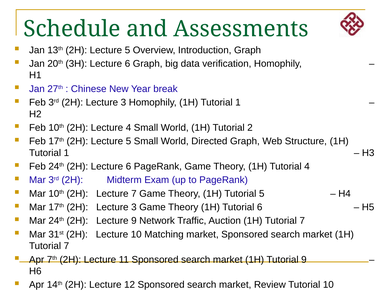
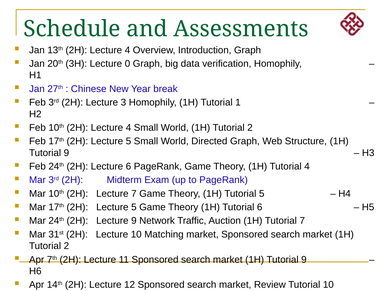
13th 2H Lecture 5: 5 -> 4 (127, 50)
3H Lecture 6: 6 -> 0 (127, 64)
1: 1 -> 9 (66, 153)
3: 3 -> 5 (134, 207)
7: 7 -> 2 (66, 246)
